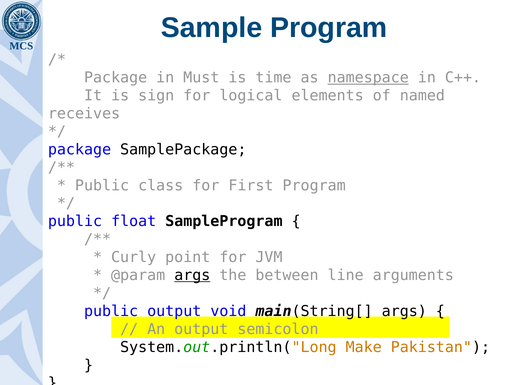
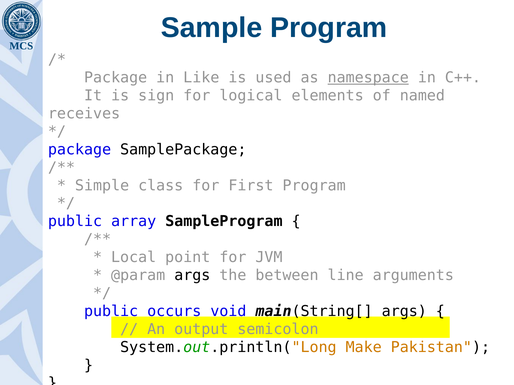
Must: Must -> Like (201, 78)
time: time -> used (273, 78)
Public: Public -> Simple (102, 186)
float: float -> array (134, 222)
Curly: Curly -> Local (134, 258)
args underline: present -> none (192, 276)
public output: output -> occurs (174, 312)
